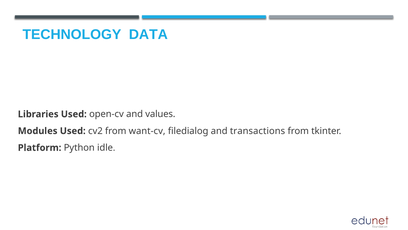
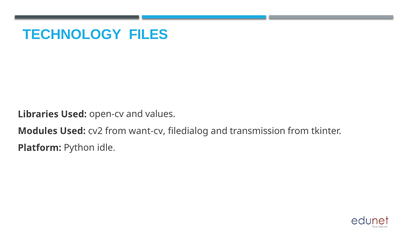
DATA: DATA -> FILES (148, 34)
transactions: transactions -> transmission (258, 131)
